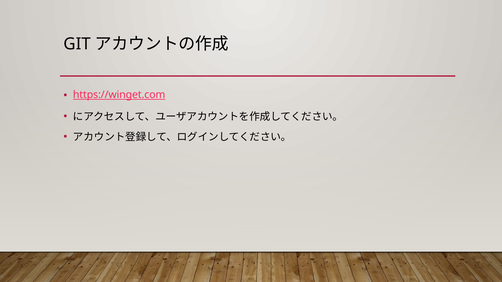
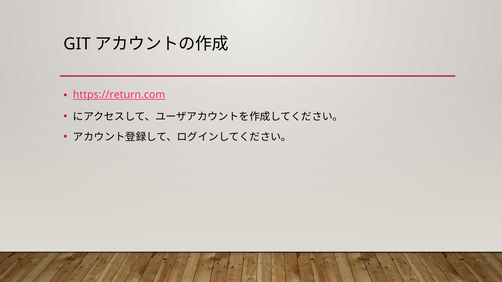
https://winget.com: https://winget.com -> https://return.com (119, 95)
